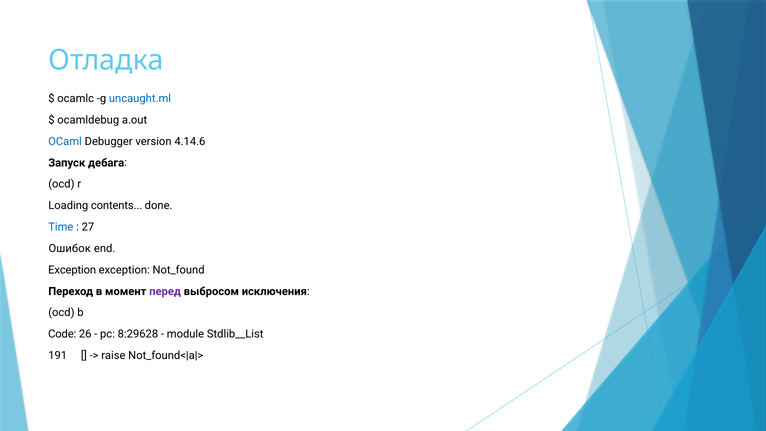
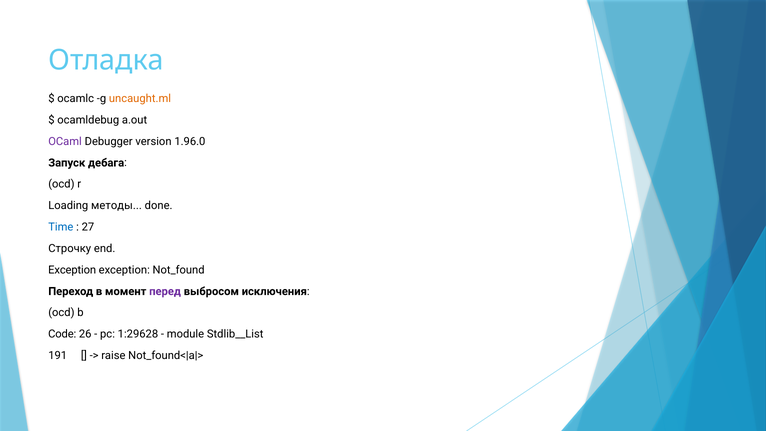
uncaught.ml colour: blue -> orange (140, 99)
OCaml colour: blue -> purple (65, 141)
4.14.6: 4.14.6 -> 1.96.0 (190, 141)
contents: contents -> методы (116, 206)
Ошибок: Ошибок -> Строчку (70, 248)
8:29628: 8:29628 -> 1:29628 (138, 334)
